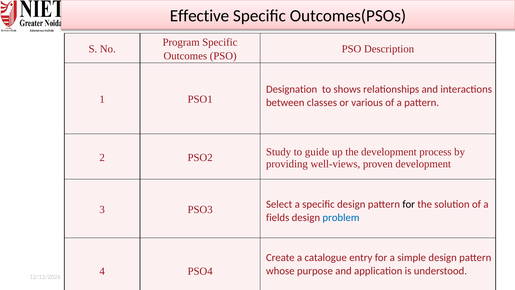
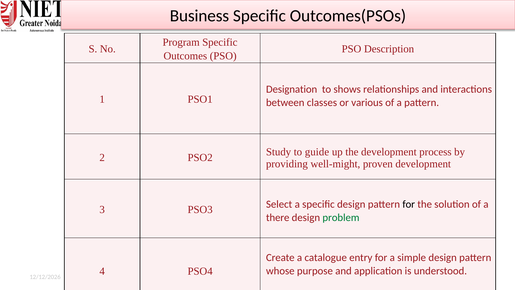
Effective: Effective -> Business (199, 16)
well-views: well-views -> well-might (335, 164)
fields: fields -> there (278, 217)
problem colour: blue -> green (341, 217)
